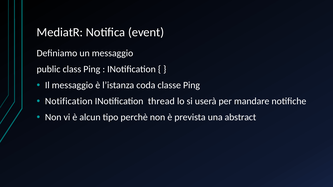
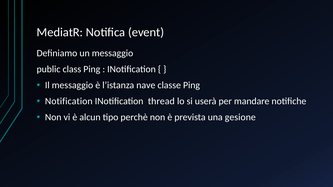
coda: coda -> nave (146, 85)
abstract: abstract -> gesione (240, 118)
